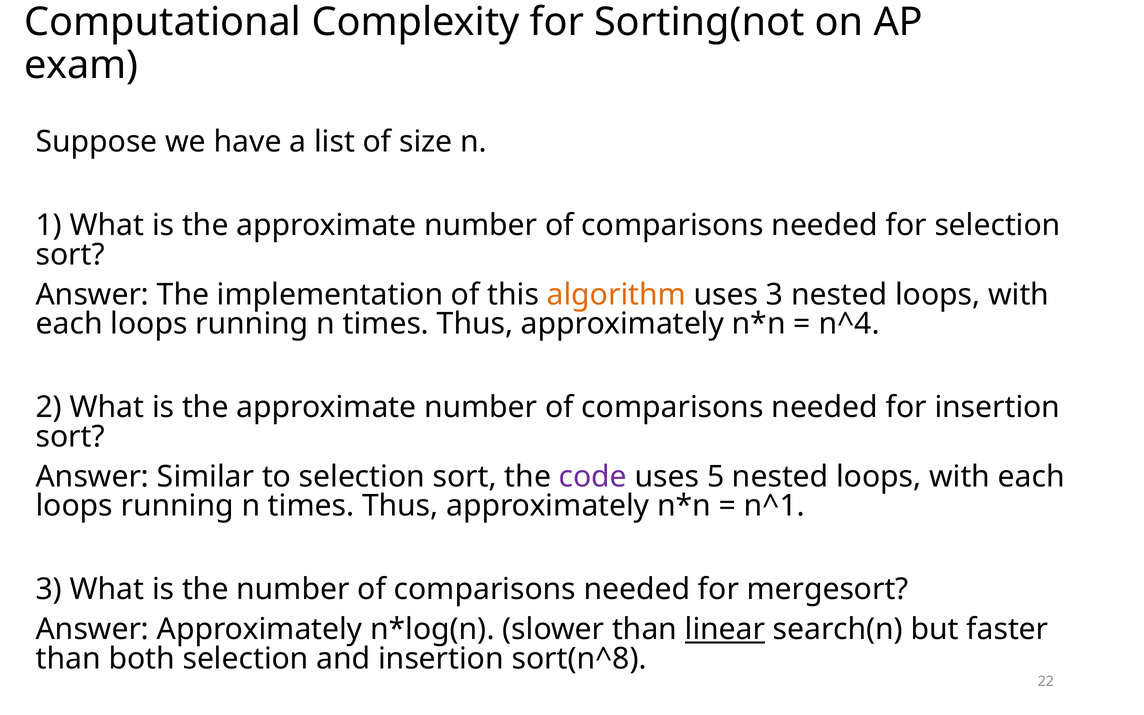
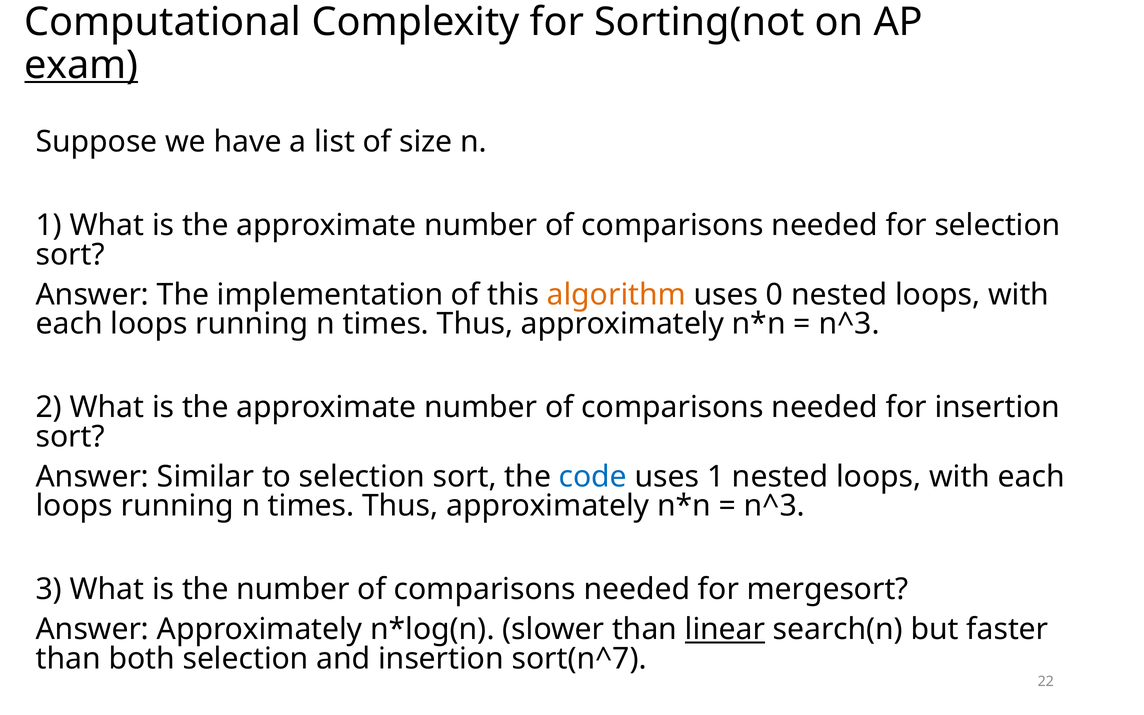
exam underline: none -> present (81, 65)
uses 3: 3 -> 0 (775, 295)
n^4: n^4 -> n^3 (849, 324)
code colour: purple -> blue (593, 477)
uses 5: 5 -> 1 (716, 477)
n^1: n^1 -> n^3 (774, 506)
sort(n^8: sort(n^8 -> sort(n^7 (579, 659)
